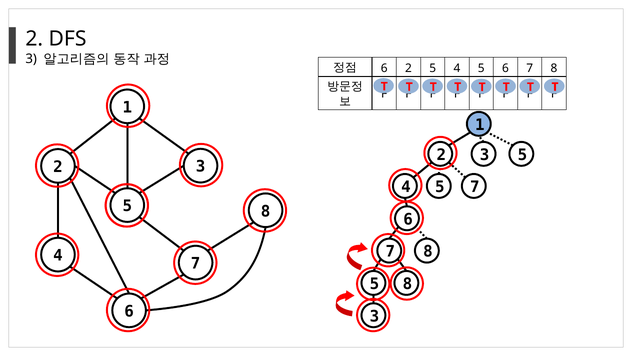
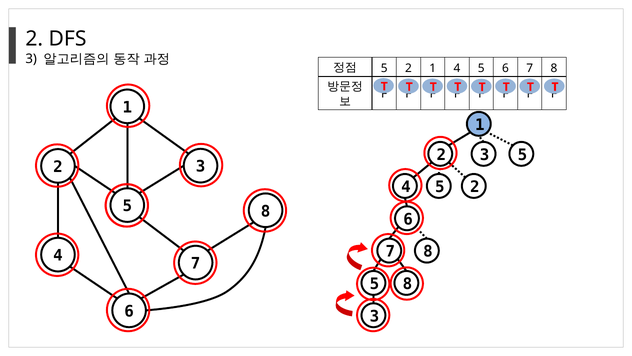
6: 6 -> 5 (384, 68)
5: 5 -> 1 (433, 68)
4 7: 7 -> 2 (475, 187)
